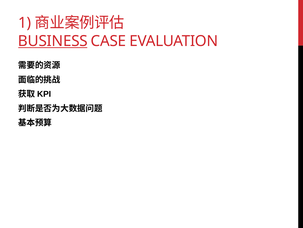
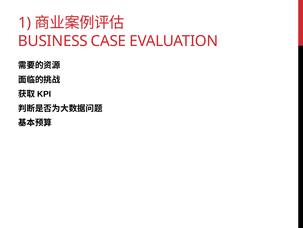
BUSINESS underline: present -> none (53, 41)
